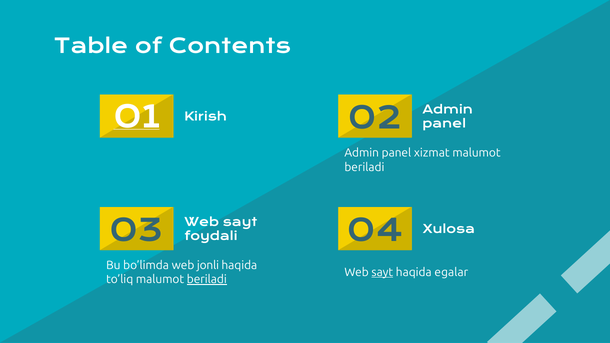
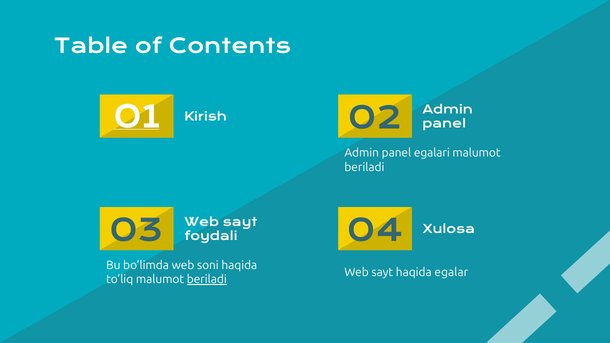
xizmat: xizmat -> egalari (432, 153)
jonli: jonli -> soni (208, 265)
sayt underline: present -> none (382, 272)
